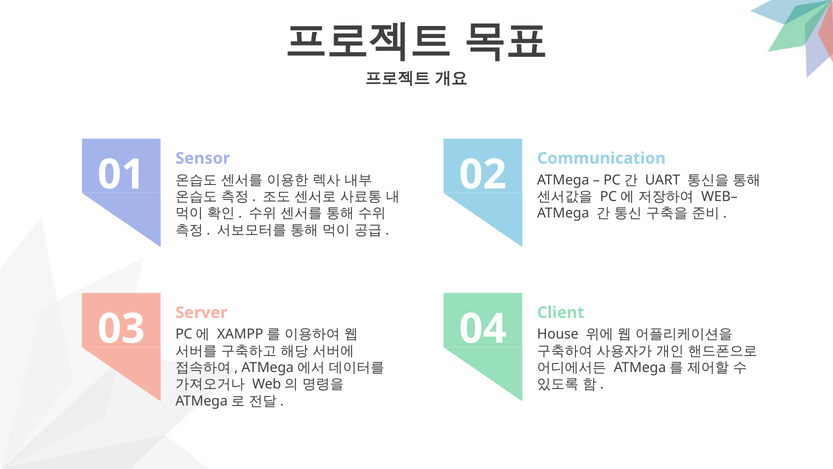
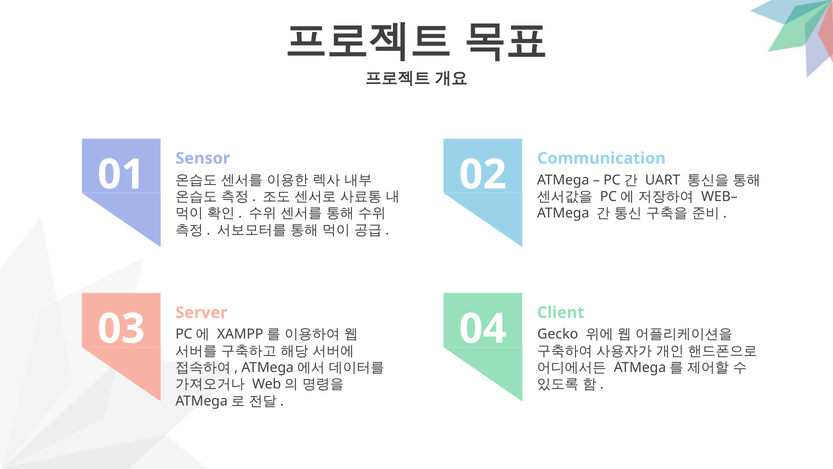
House: House -> Gecko (558, 334)
